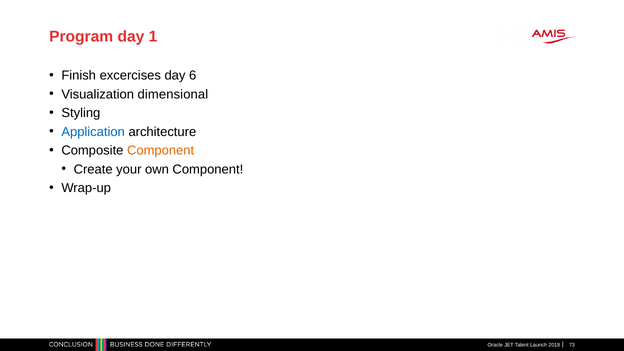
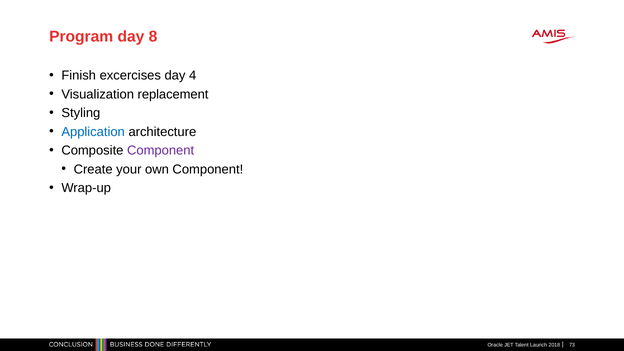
1: 1 -> 8 (153, 36)
6: 6 -> 4 (193, 76)
dimensional: dimensional -> replacement (173, 94)
Component colour: orange -> purple (161, 151)
